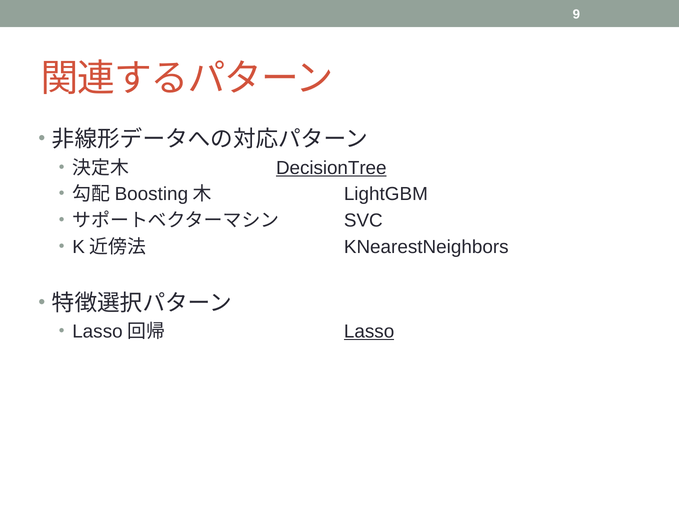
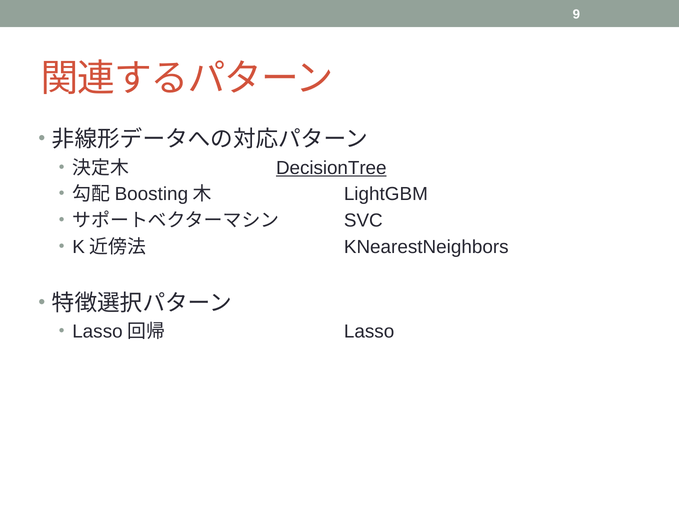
Lasso underline: present -> none (369, 332)
